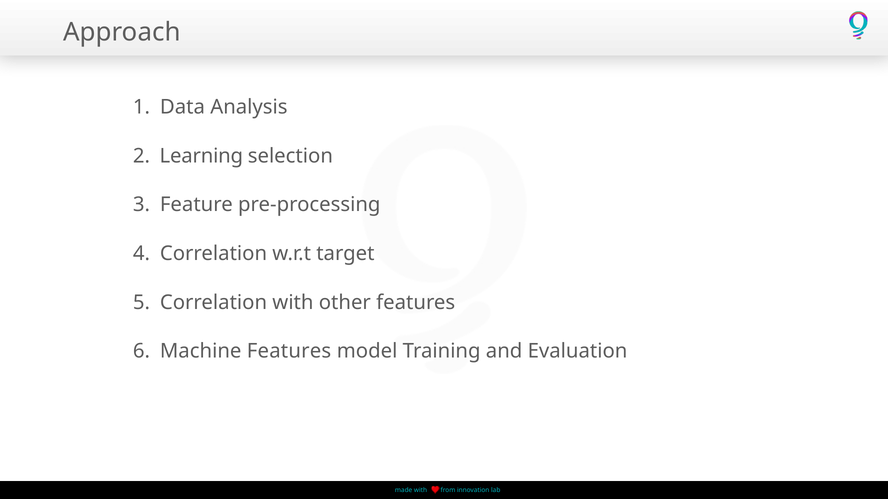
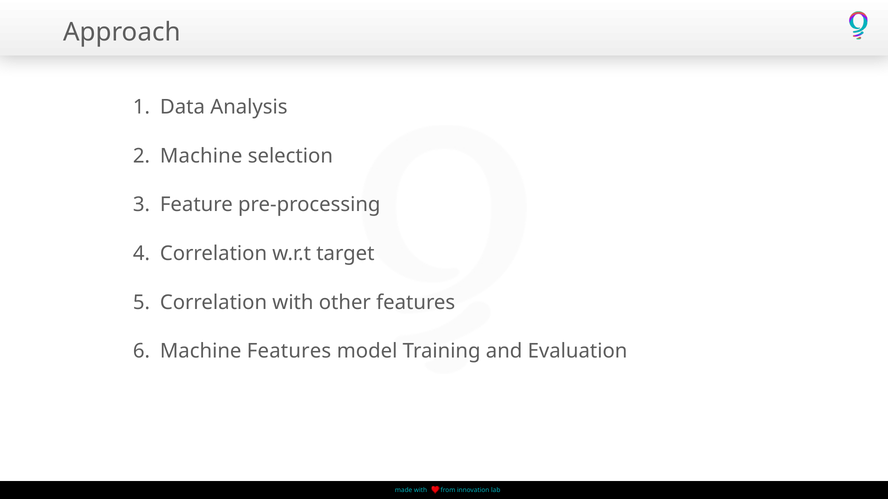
Learning: Learning -> Machine (201, 156)
